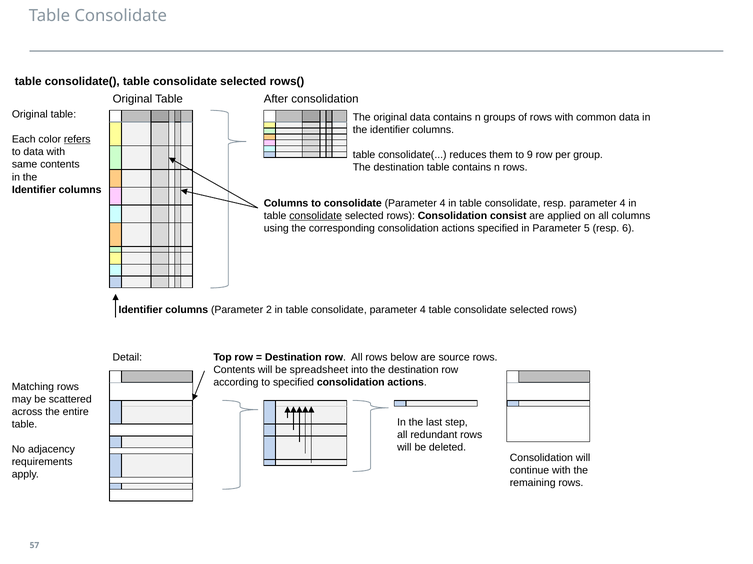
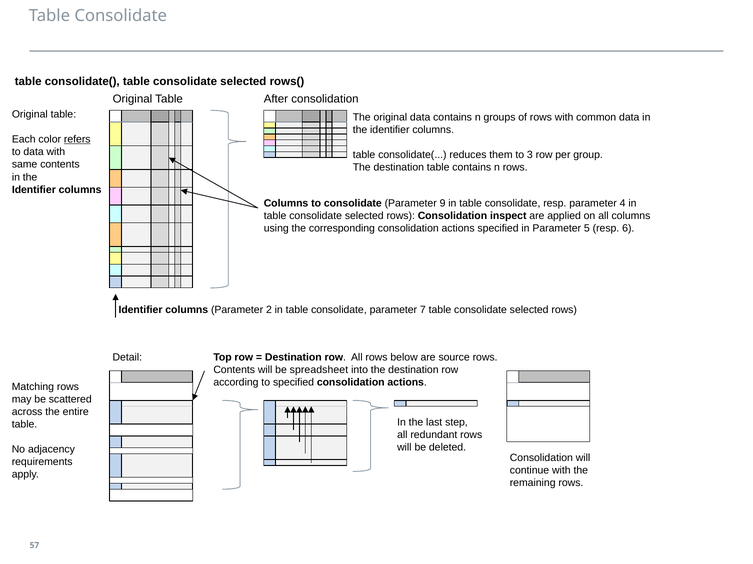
9: 9 -> 3 (530, 155)
to consolidate Parameter 4: 4 -> 9 (443, 203)
consolidate underline: present -> none (316, 216)
consist: consist -> inspect (508, 216)
table consolidate parameter 4: 4 -> 7 (423, 310)
